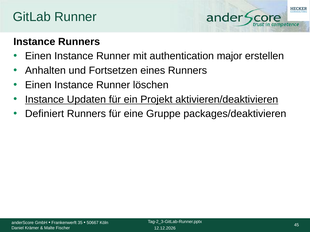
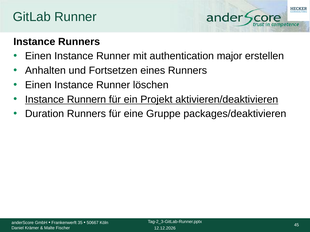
Updaten: Updaten -> Runnern (86, 100)
Definiert: Definiert -> Duration (45, 114)
